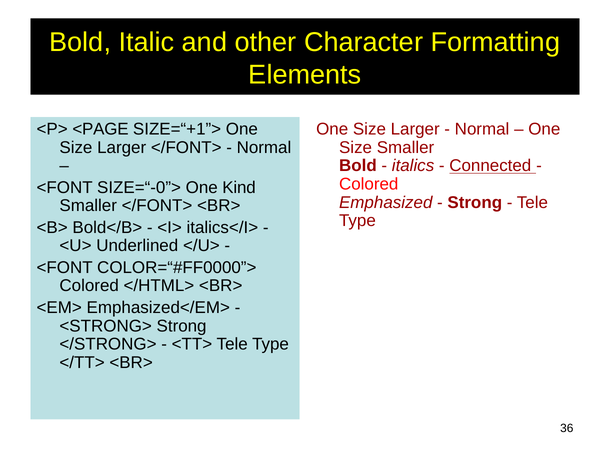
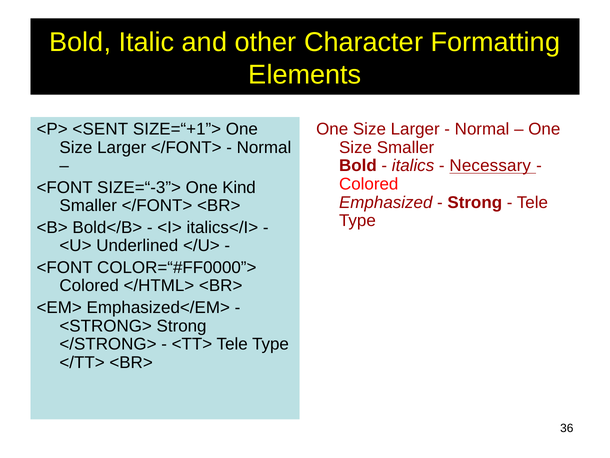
<PAGE: <PAGE -> <SENT (100, 129)
Connected: Connected -> Necessary (490, 166)
SIZE=“-0”>: SIZE=“-0”> -> SIZE=“-3”> (139, 187)
